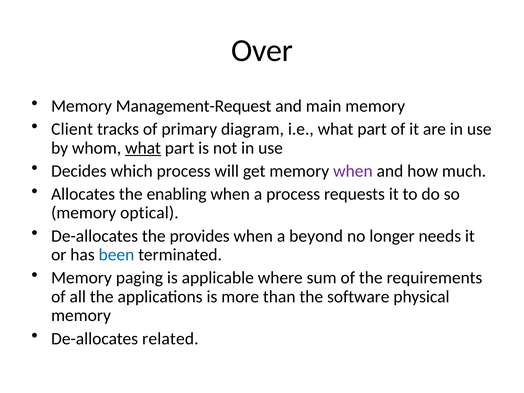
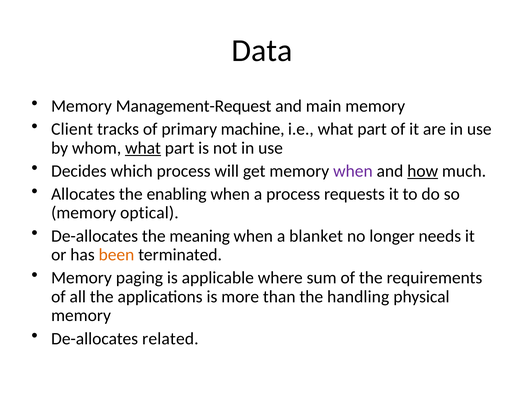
Over: Over -> Data (262, 51)
diagram: diagram -> machine (253, 129)
how underline: none -> present (423, 171)
provides: provides -> meaning (200, 236)
beyond: beyond -> blanket (316, 236)
been colour: blue -> orange (116, 255)
software: software -> handling (358, 297)
